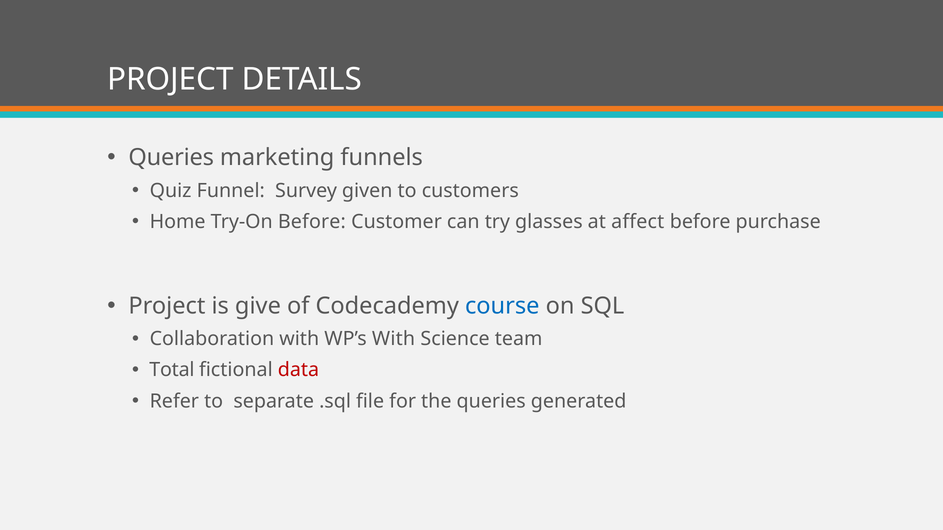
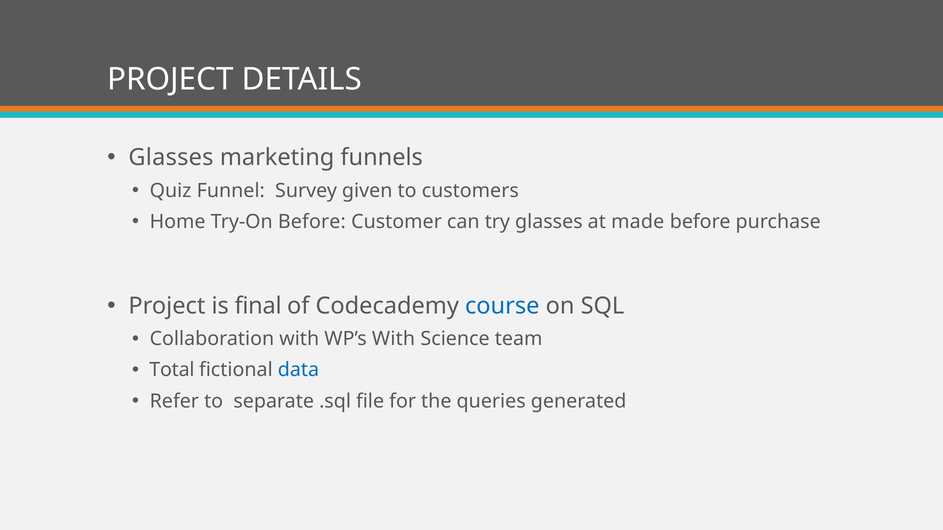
Queries: Queries -> Glasses (171, 158)
affect: affect -> made (638, 222)
give: give -> final (258, 306)
data colour: red -> blue (298, 370)
